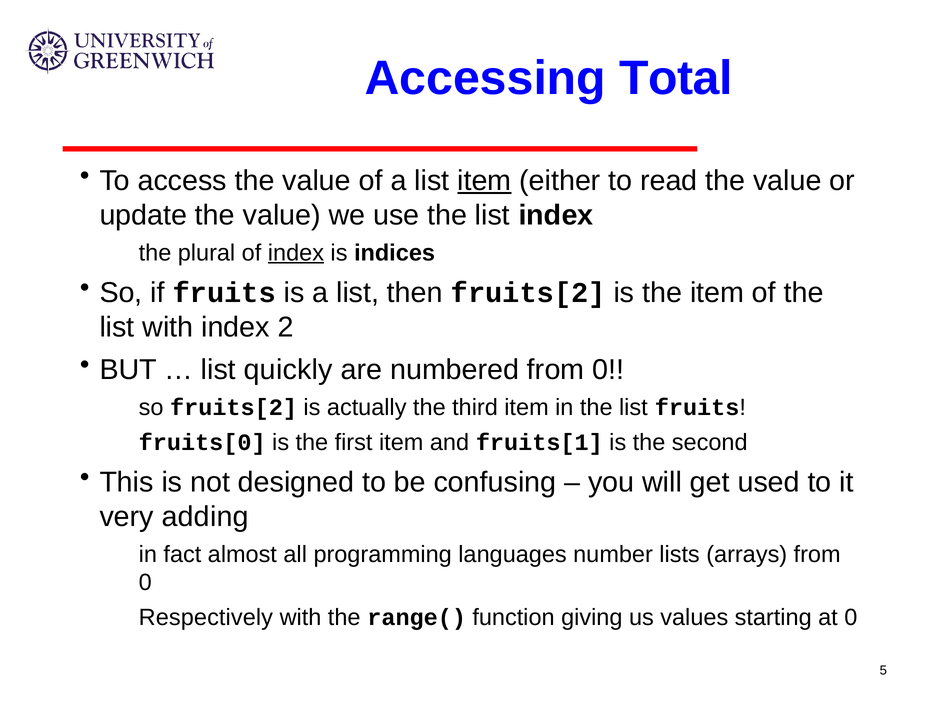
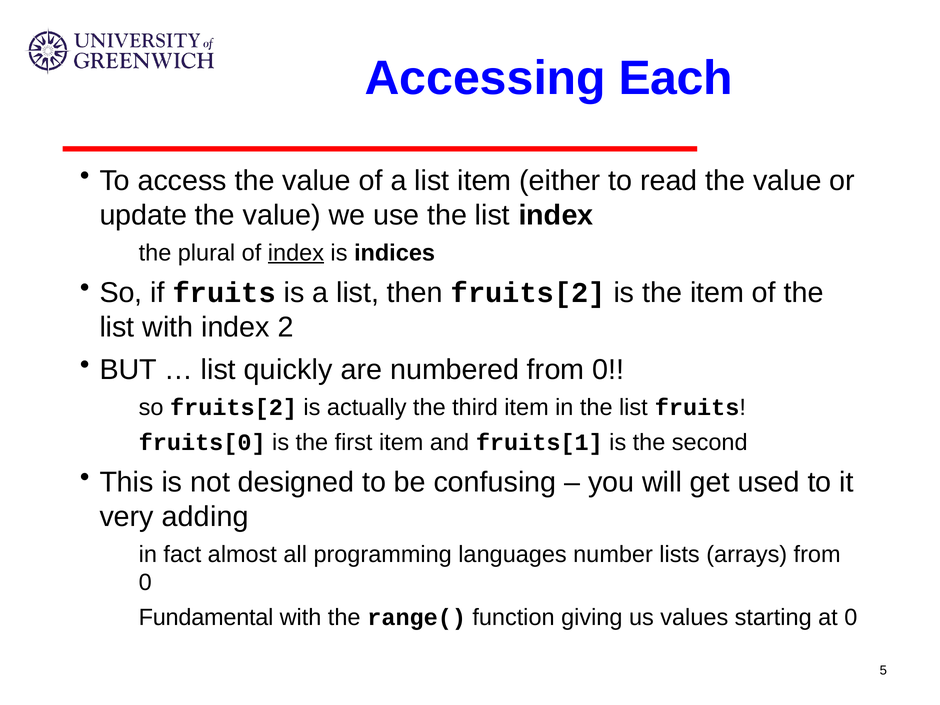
Total: Total -> Each (676, 78)
item underline: present -> none (484, 181)
Respectively: Respectively -> Fundamental (206, 617)
